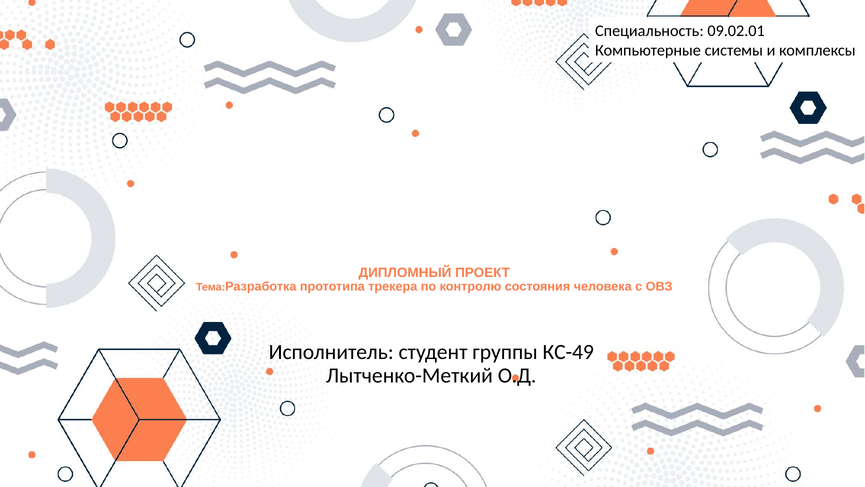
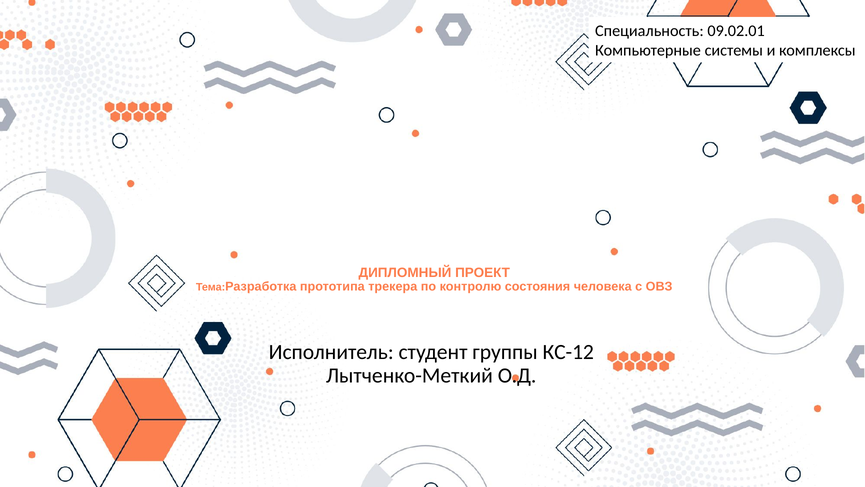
КС-49: КС-49 -> КС-12 (568, 352)
